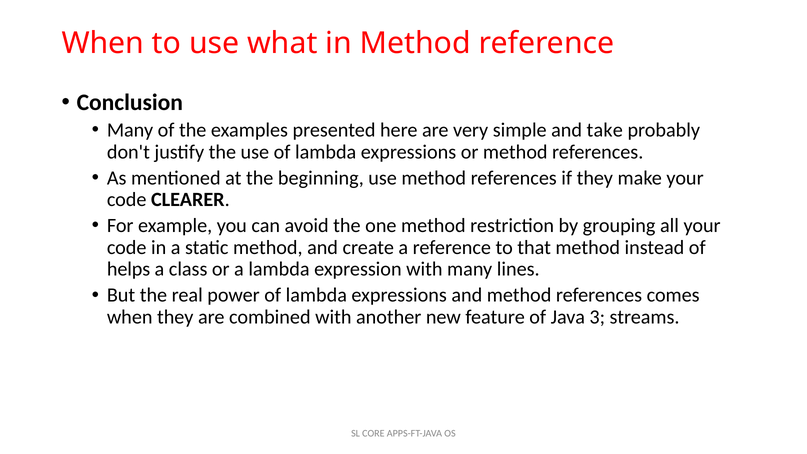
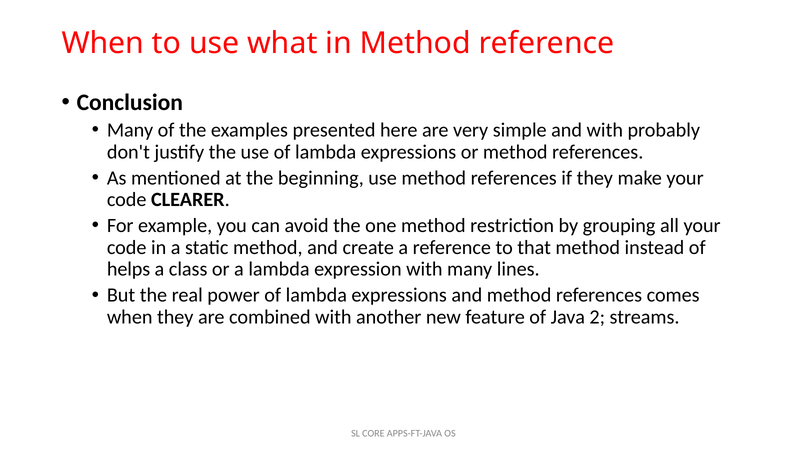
and take: take -> with (605, 130)
3: 3 -> 2 (597, 317)
